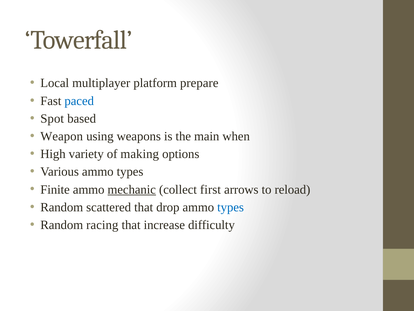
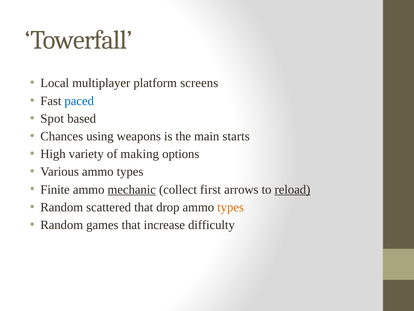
prepare: prepare -> screens (199, 83)
Weapon: Weapon -> Chances (62, 136)
when: when -> starts (236, 136)
reload underline: none -> present (292, 189)
types colour: blue -> orange (231, 207)
racing: racing -> games (102, 225)
